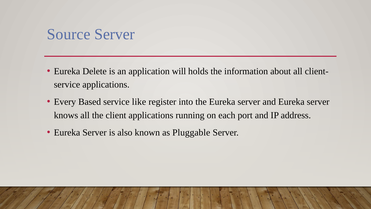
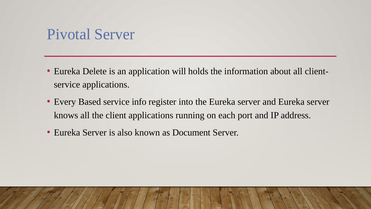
Source: Source -> Pivotal (69, 34)
like: like -> info (139, 102)
Pluggable: Pluggable -> Document (191, 132)
